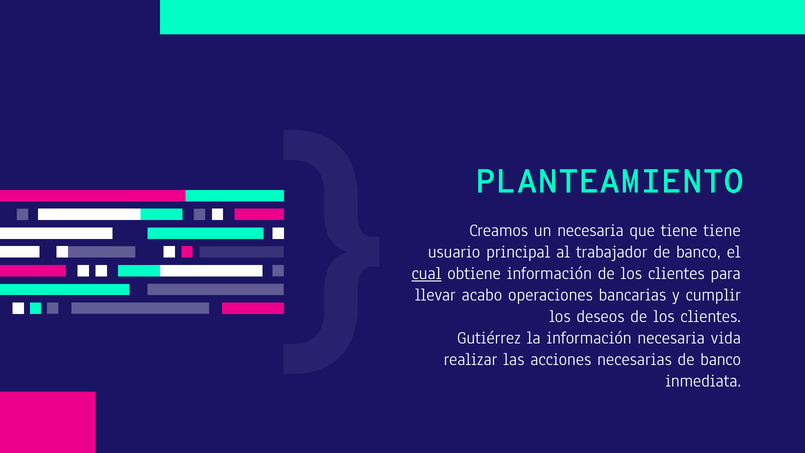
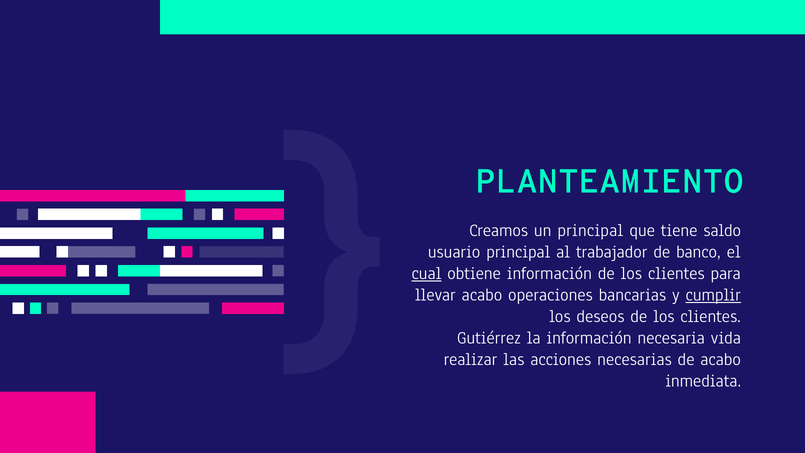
un necesaria: necesaria -> principal (590, 230)
tiene tiene: tiene -> saldo (722, 230)
cumplir underline: none -> present (713, 295)
necesarias de banco: banco -> acabo (721, 359)
